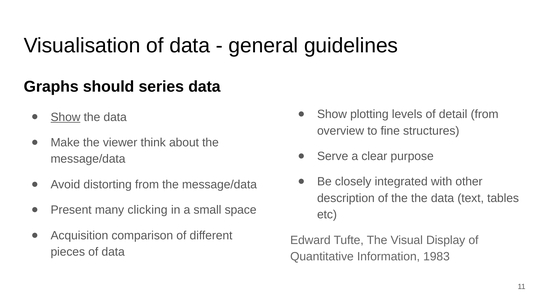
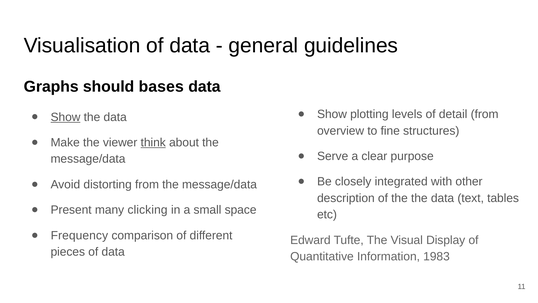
series: series -> bases (161, 87)
think underline: none -> present (153, 142)
Acquisition: Acquisition -> Frequency (79, 235)
